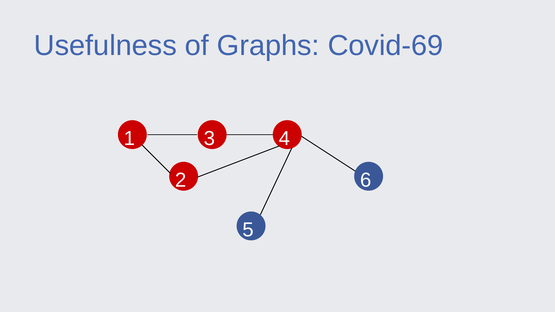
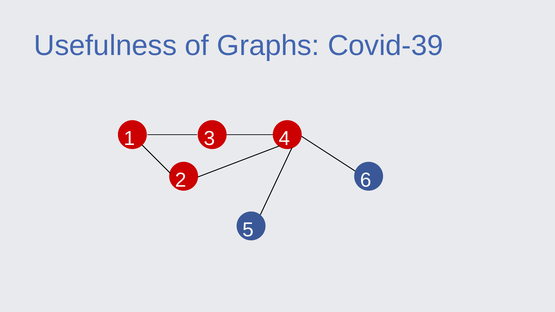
Covid-69: Covid-69 -> Covid-39 (385, 46)
